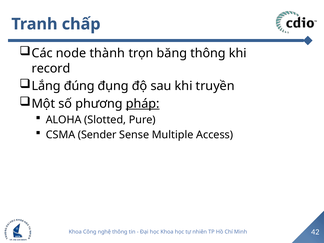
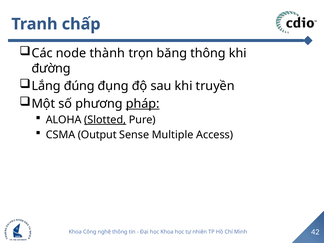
record: record -> đường (51, 68)
Slotted underline: none -> present (105, 120)
Sender: Sender -> Output (97, 135)
